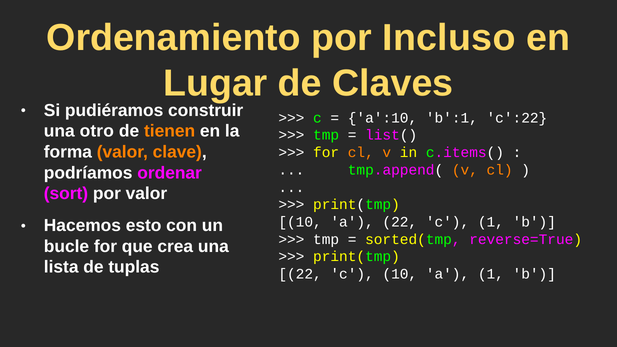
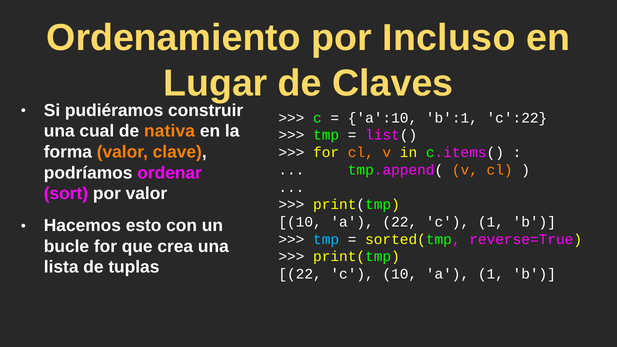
otro: otro -> cual (97, 131)
tienen: tienen -> nativa (170, 131)
tmp colour: white -> light blue (326, 239)
